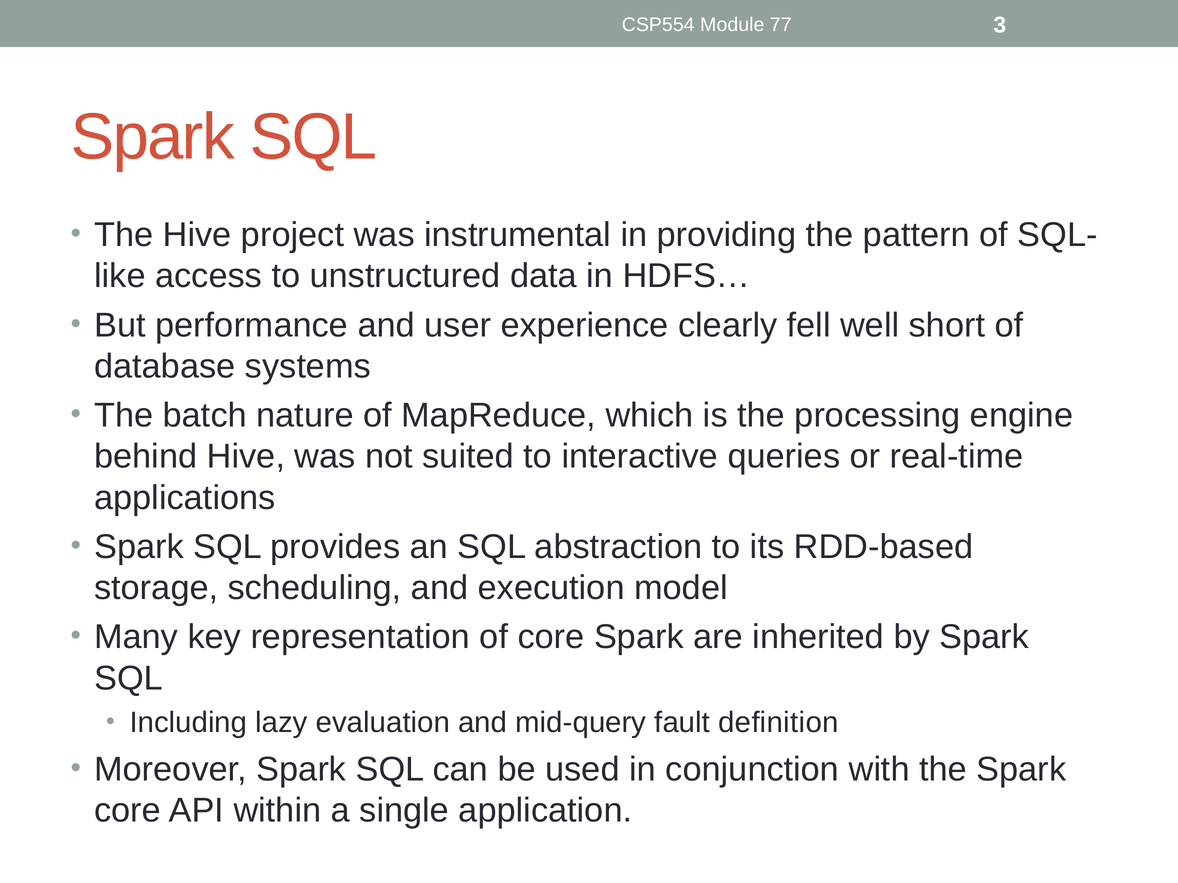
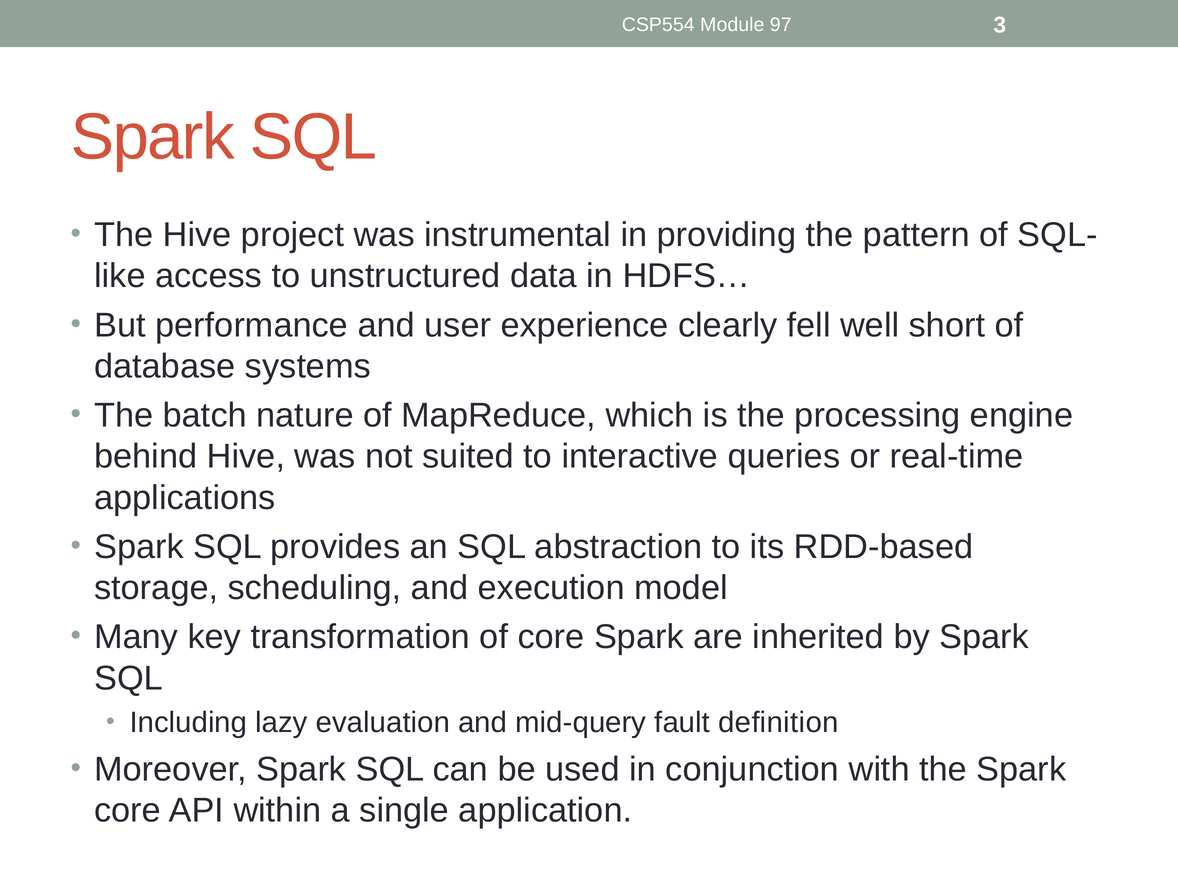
77: 77 -> 97 (781, 25)
representation: representation -> transformation (360, 637)
